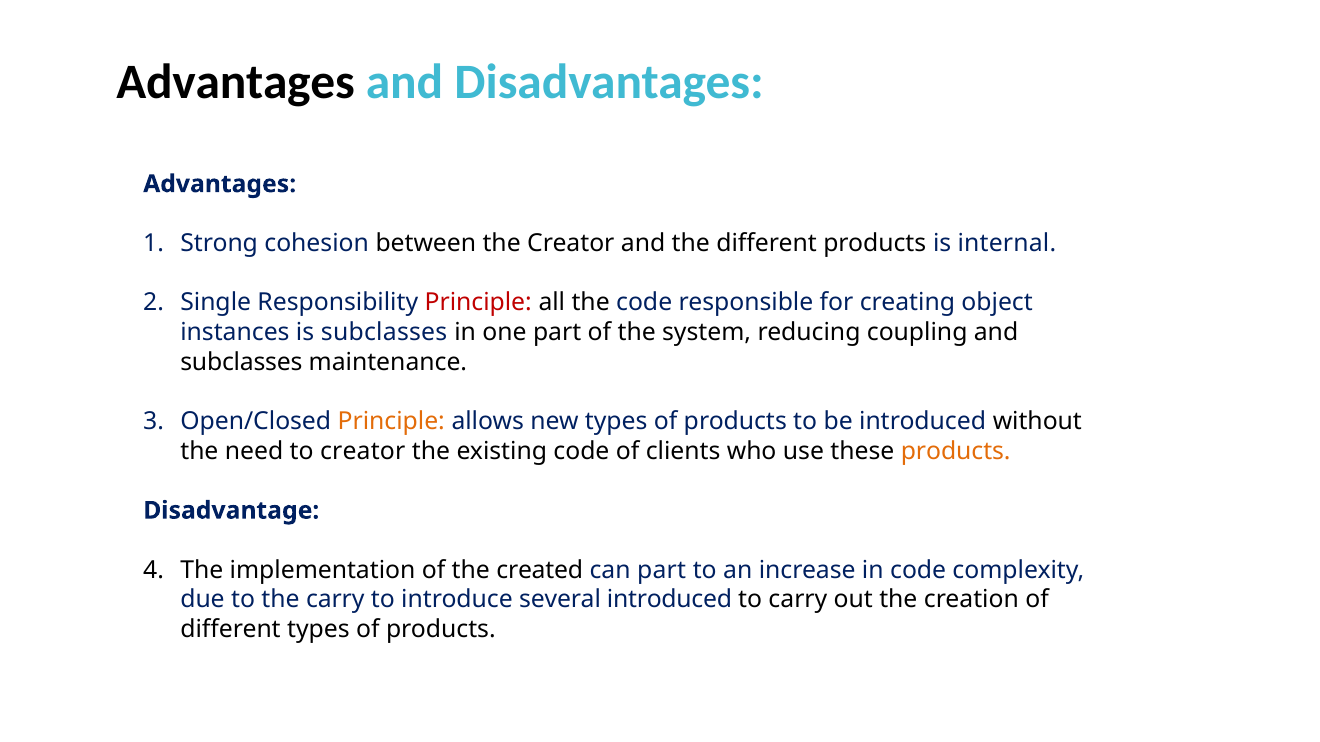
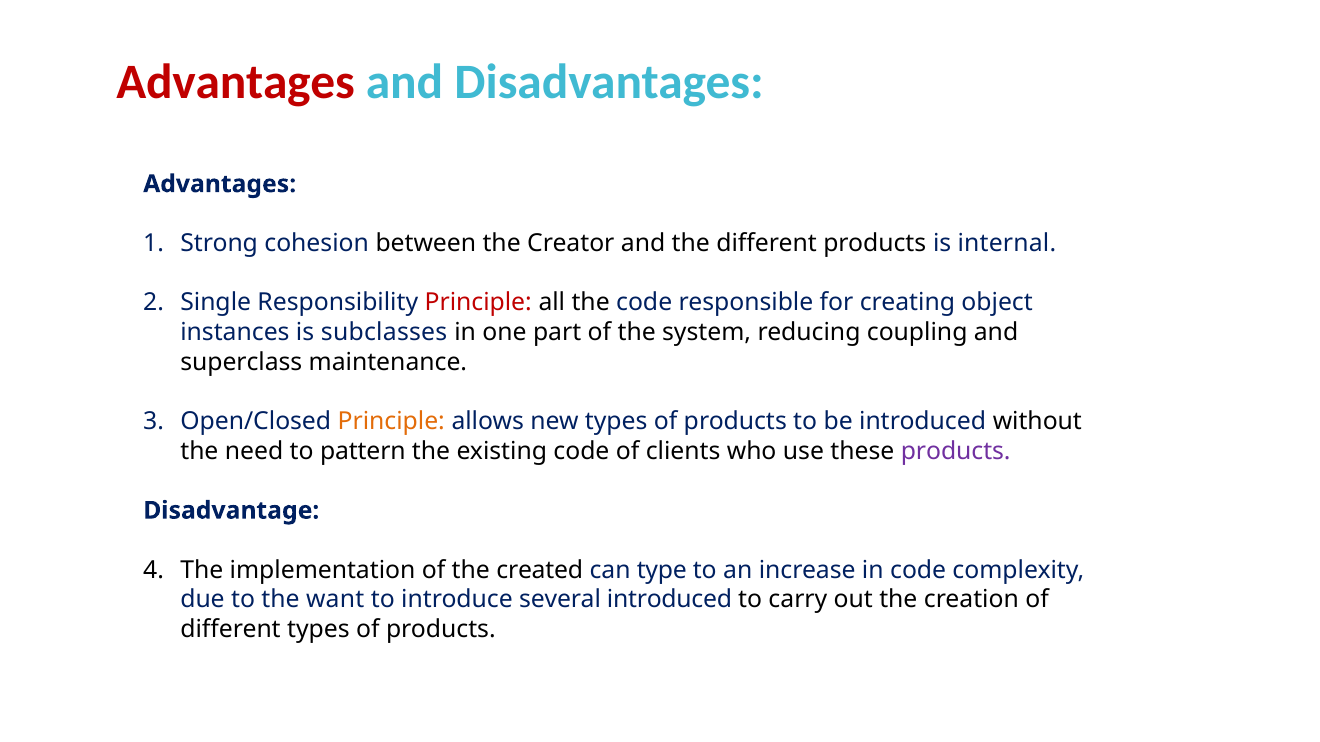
Advantages colour: black -> red (236, 82)
subclasses: subclasses -> superclass (241, 362)
to creator: creator -> pattern (363, 451)
products colour: orange -> purple (956, 451)
can part: part -> type (662, 570)
the carry: carry -> want (335, 600)
